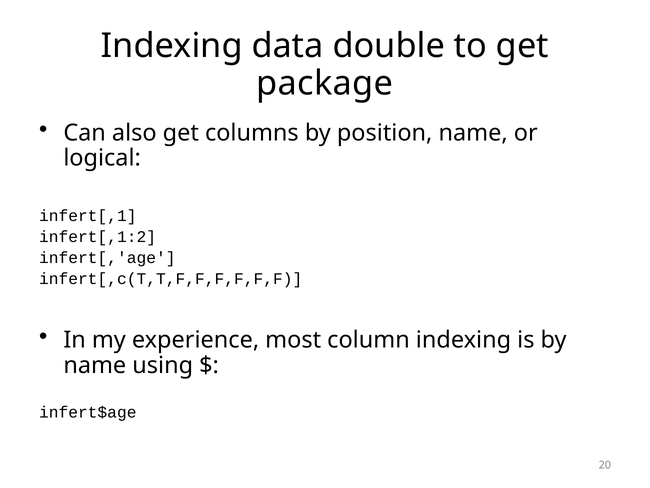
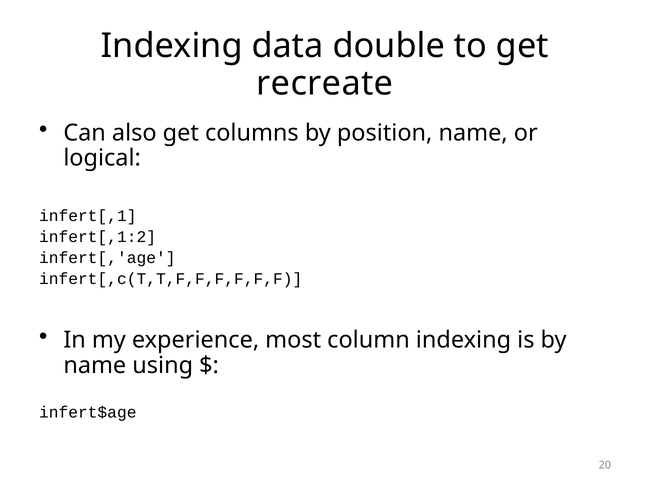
package: package -> recreate (325, 83)
